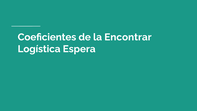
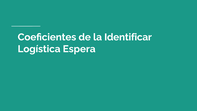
Encontrar: Encontrar -> Identificar (128, 37)
